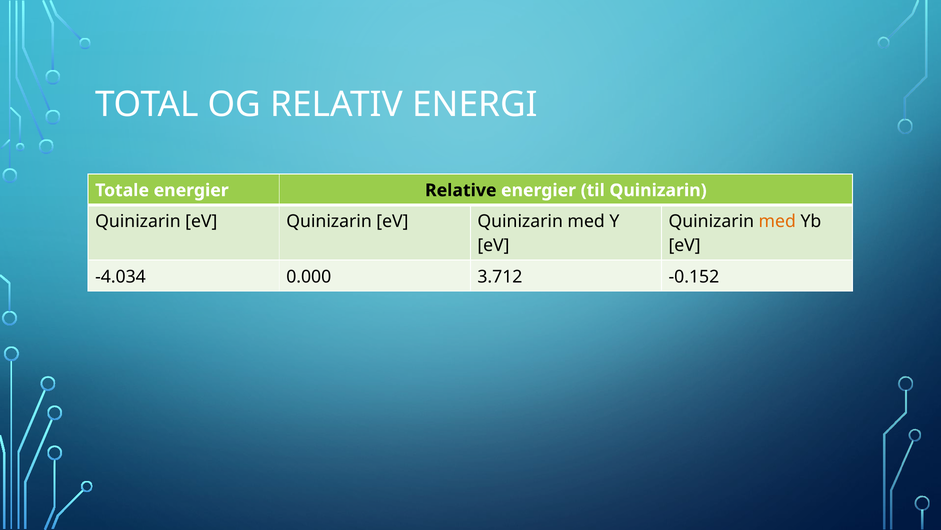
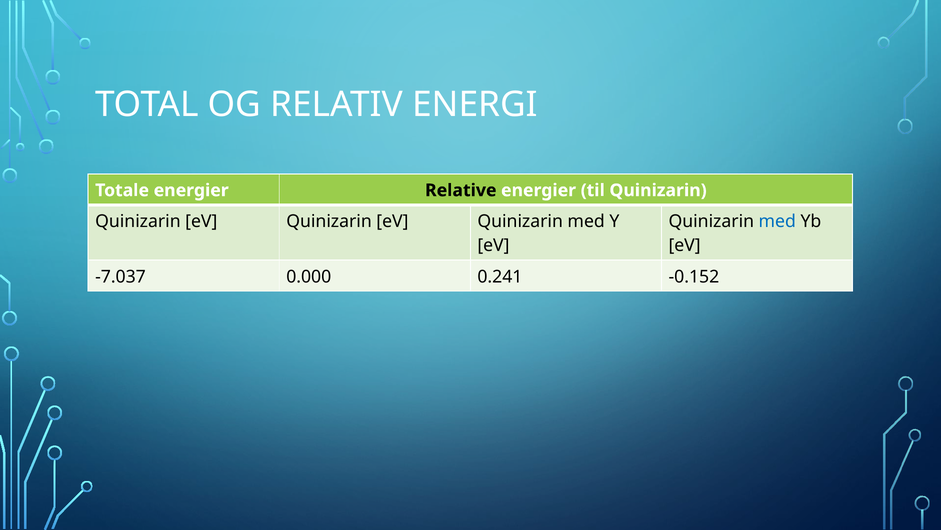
med colour: orange -> blue (777, 221)
-4.034: -4.034 -> -7.037 (121, 276)
3.712: 3.712 -> 0.241 (500, 276)
